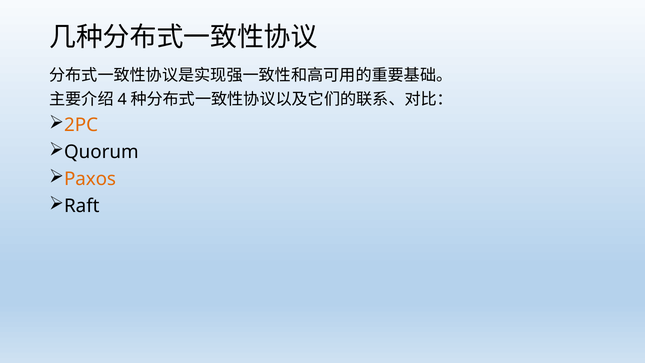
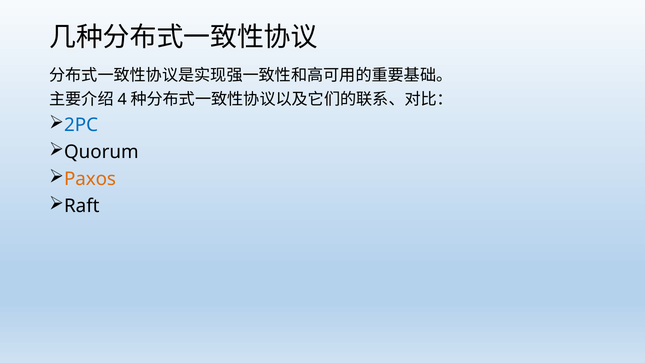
2PC colour: orange -> blue (81, 125)
